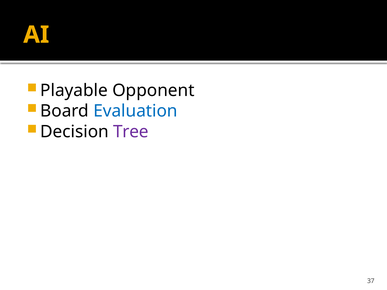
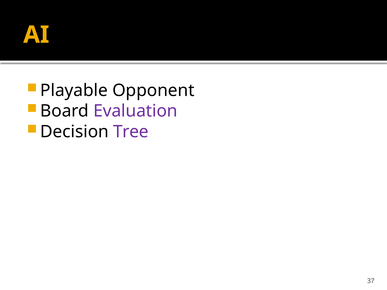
Evaluation colour: blue -> purple (135, 111)
